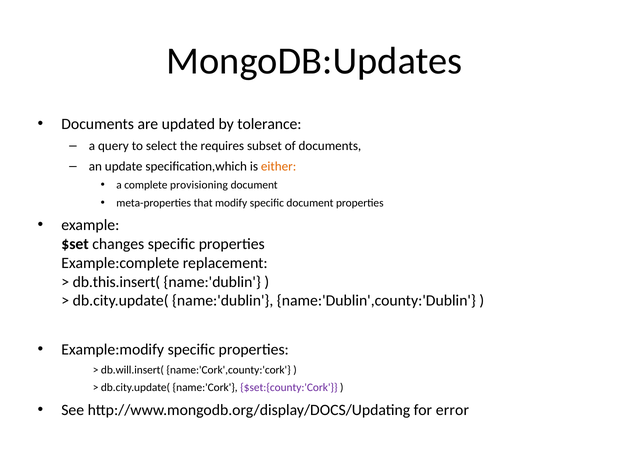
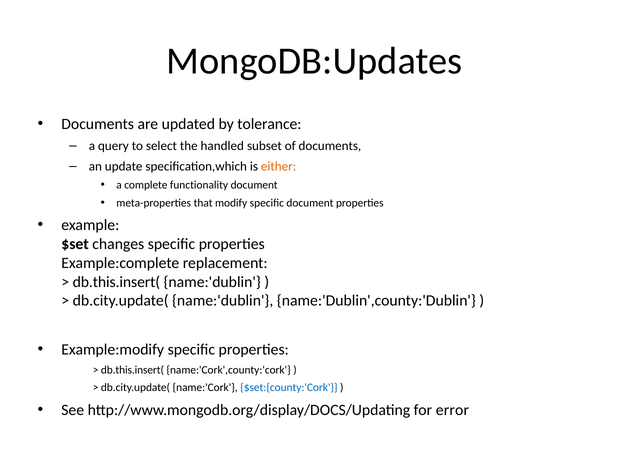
requires: requires -> handled (222, 146)
provisioning: provisioning -> functionality (199, 185)
db.will.insert(: db.will.insert( -> db.this.insert( (132, 370)
$set:{county:'Cork colour: purple -> blue (289, 388)
